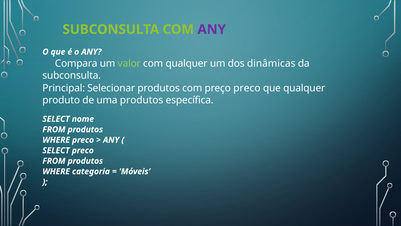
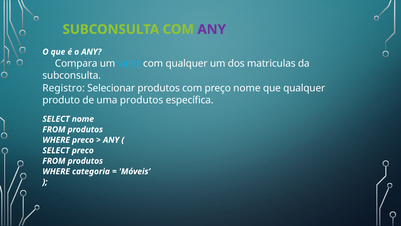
valor colour: light green -> light blue (129, 63)
dinâmicas: dinâmicas -> matriculas (271, 63)
Principal: Principal -> Registro (64, 88)
preço preco: preco -> nome (247, 88)
